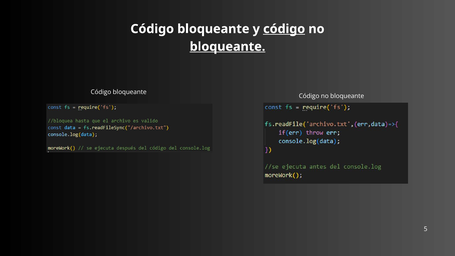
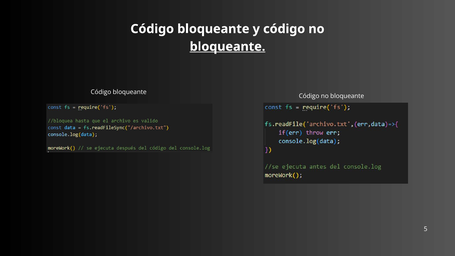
código underline: present -> none (284, 29)
